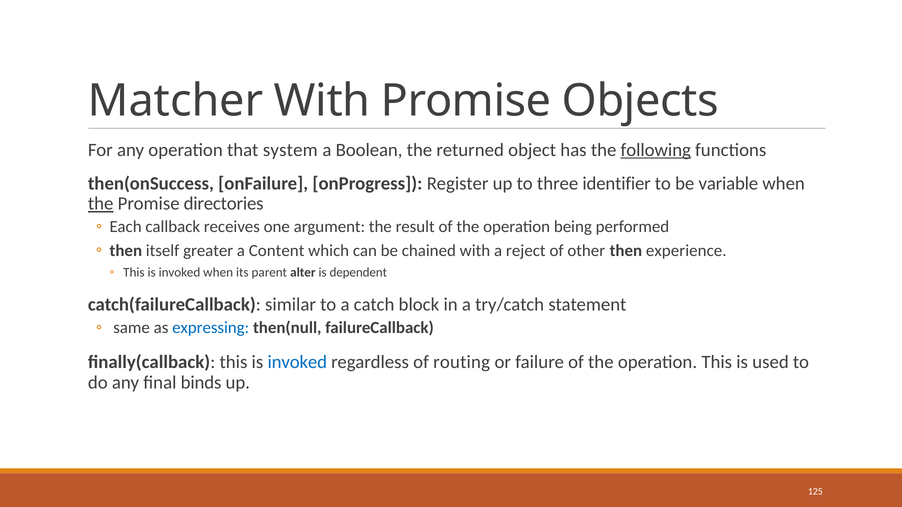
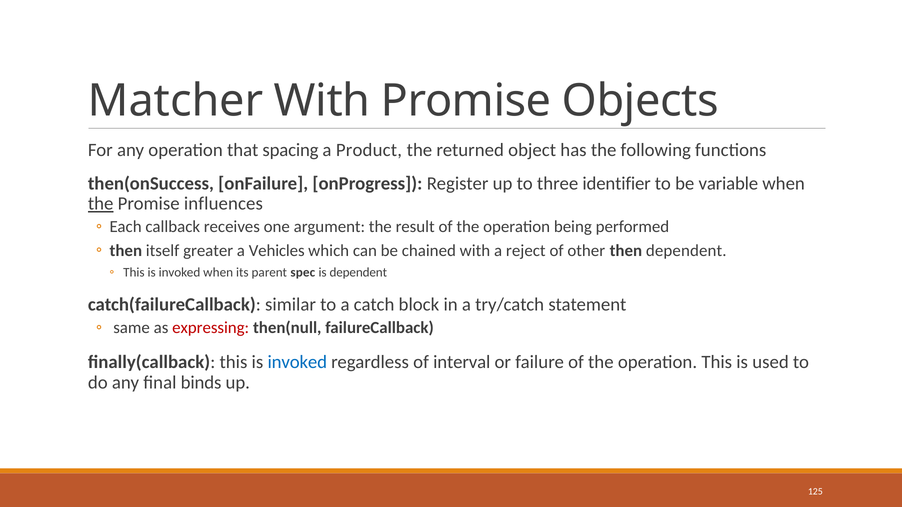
system: system -> spacing (291, 150)
Boolean: Boolean -> Product (369, 150)
following underline: present -> none (656, 150)
directories: directories -> influences (223, 204)
Content: Content -> Vehicles (277, 251)
then experience: experience -> dependent (686, 251)
alter: alter -> spec (303, 273)
expressing colour: blue -> red (211, 328)
routing: routing -> interval (462, 362)
